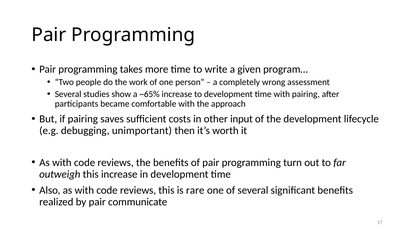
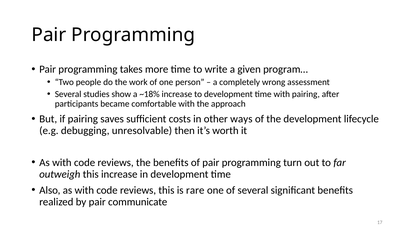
~65%: ~65% -> ~18% (150, 94)
input: input -> ways (241, 119)
unimportant: unimportant -> unresolvable (142, 131)
